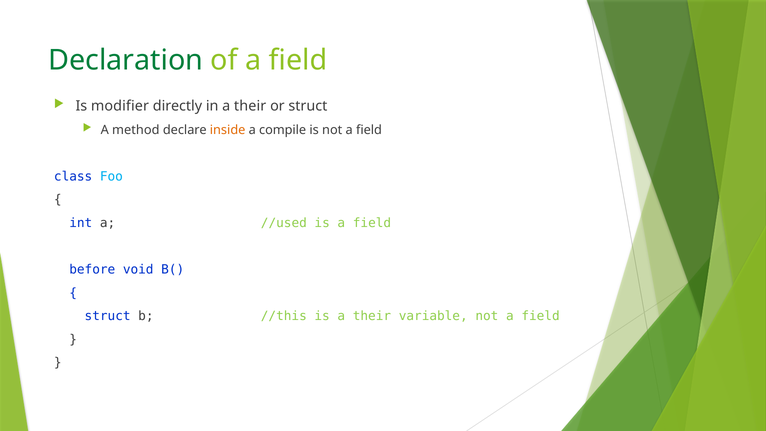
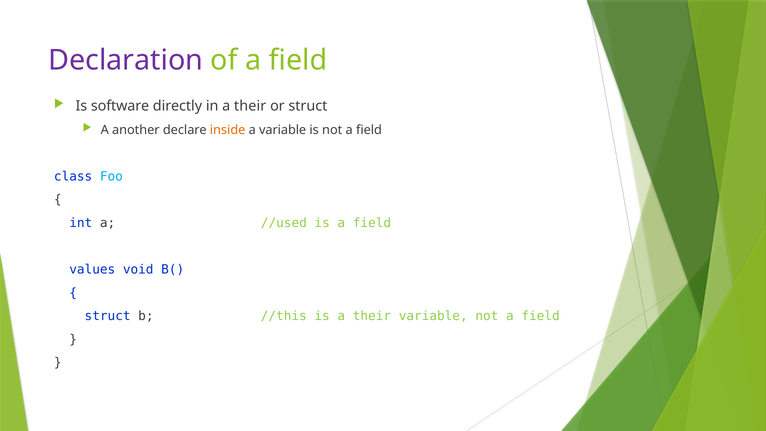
Declaration colour: green -> purple (126, 60)
modifier: modifier -> software (120, 106)
method: method -> another (136, 130)
a compile: compile -> variable (283, 130)
before: before -> values (92, 270)
